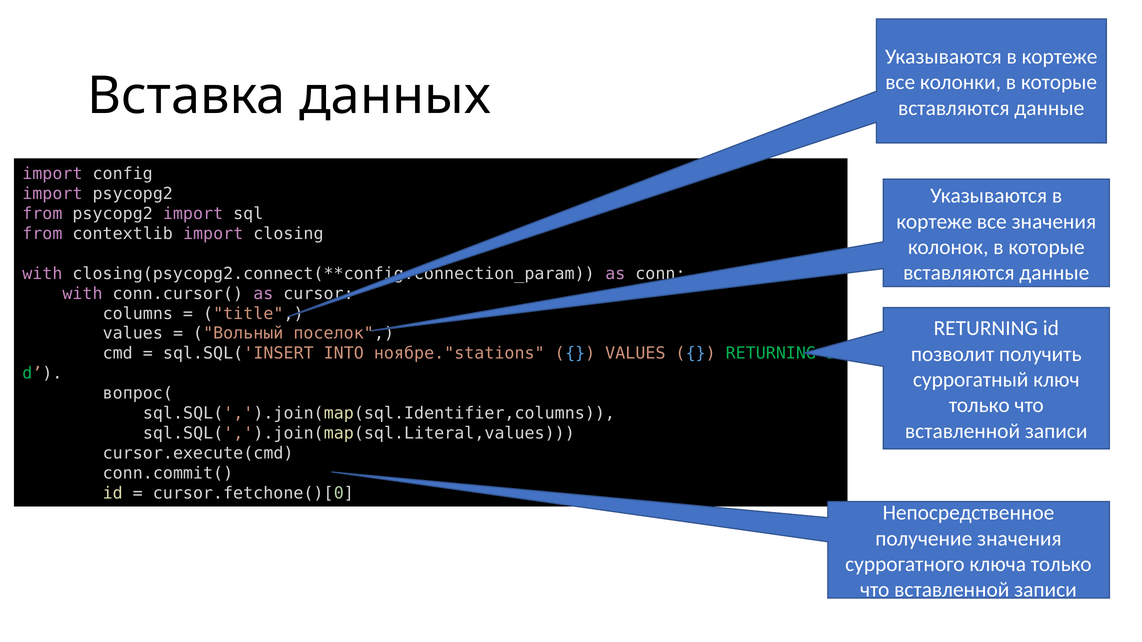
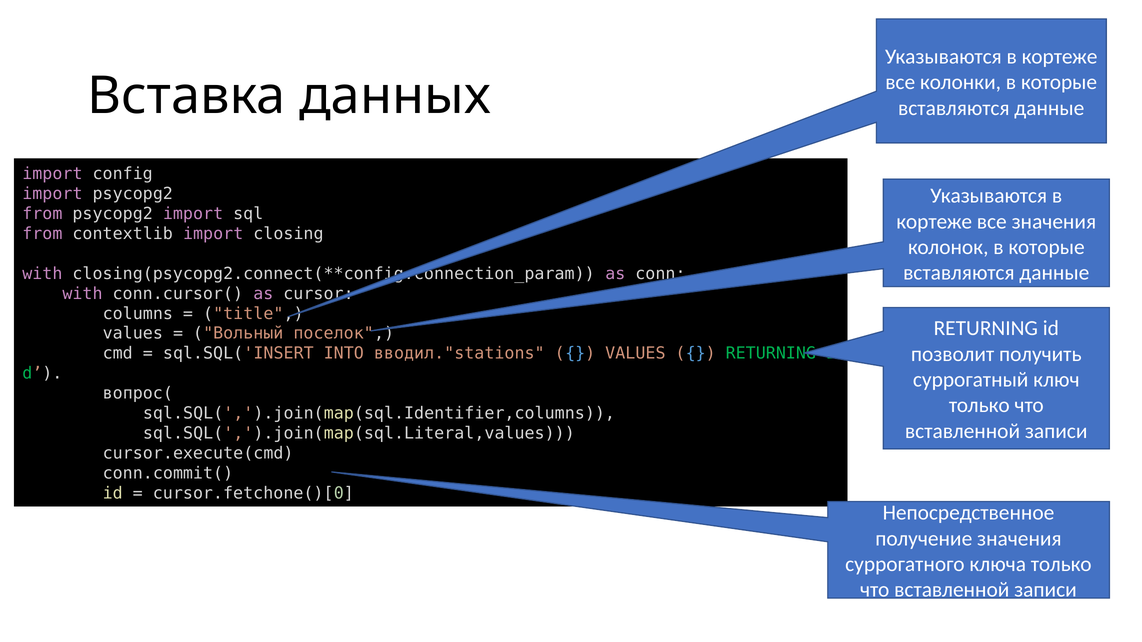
ноябре."stations: ноябре."stations -> вводил."stations (459, 354)
